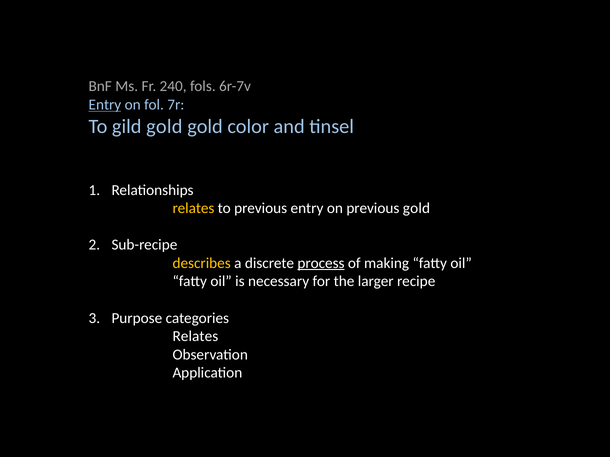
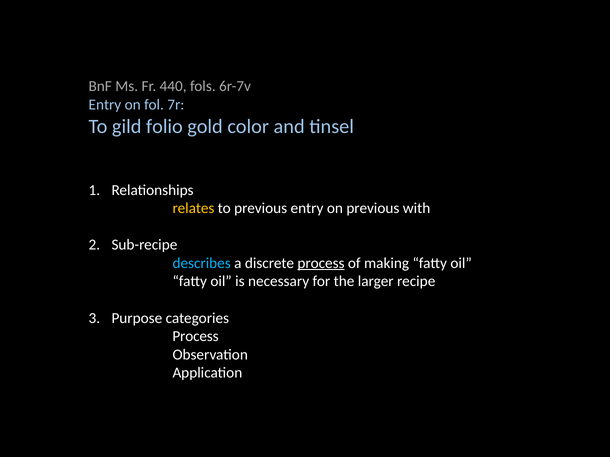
240: 240 -> 440 (173, 87)
Entry underline: present -> none (105, 105)
gild gold: gold -> folio (164, 127)
previous gold: gold -> with (417, 209)
describes colour: yellow -> light blue (202, 263)
Relates: Relates -> Process (196, 337)
